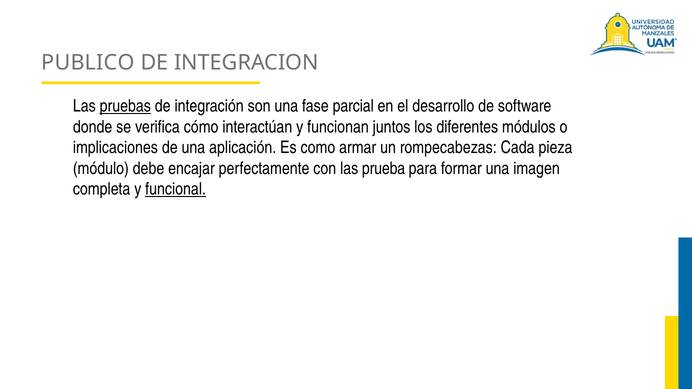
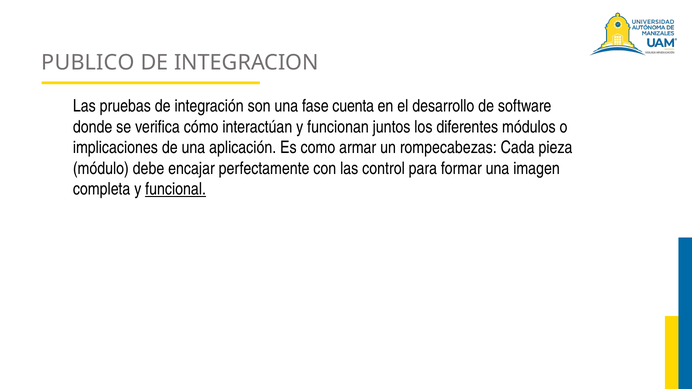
pruebas underline: present -> none (125, 106)
parcial: parcial -> cuenta (353, 106)
prueba: prueba -> control (384, 168)
